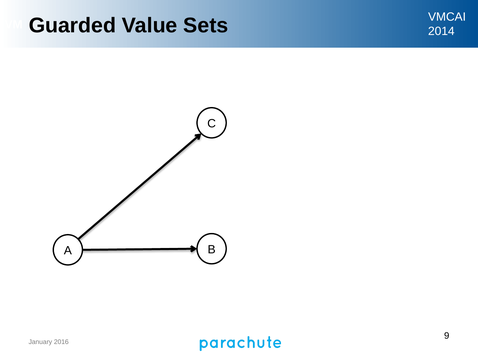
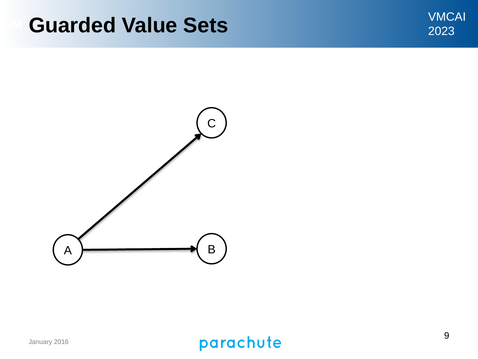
2014: 2014 -> 2023 (441, 31)
